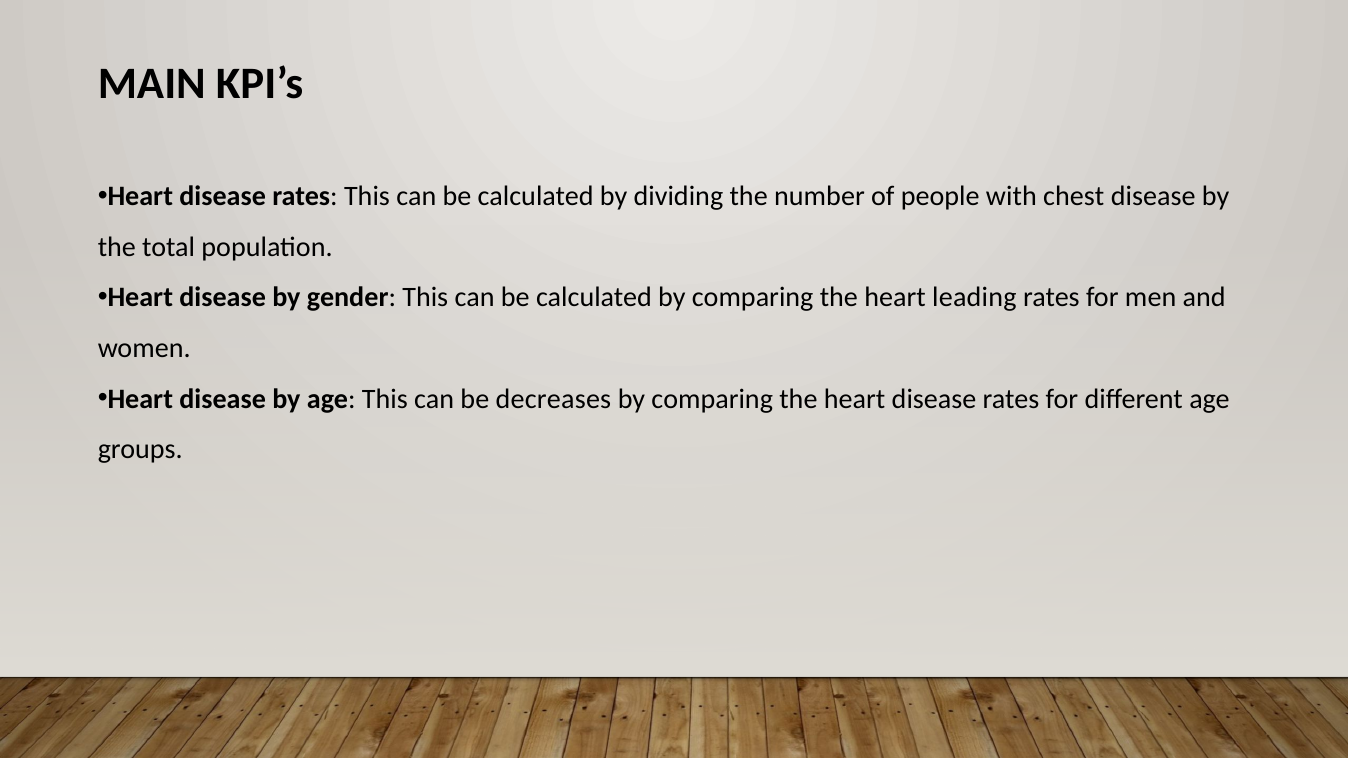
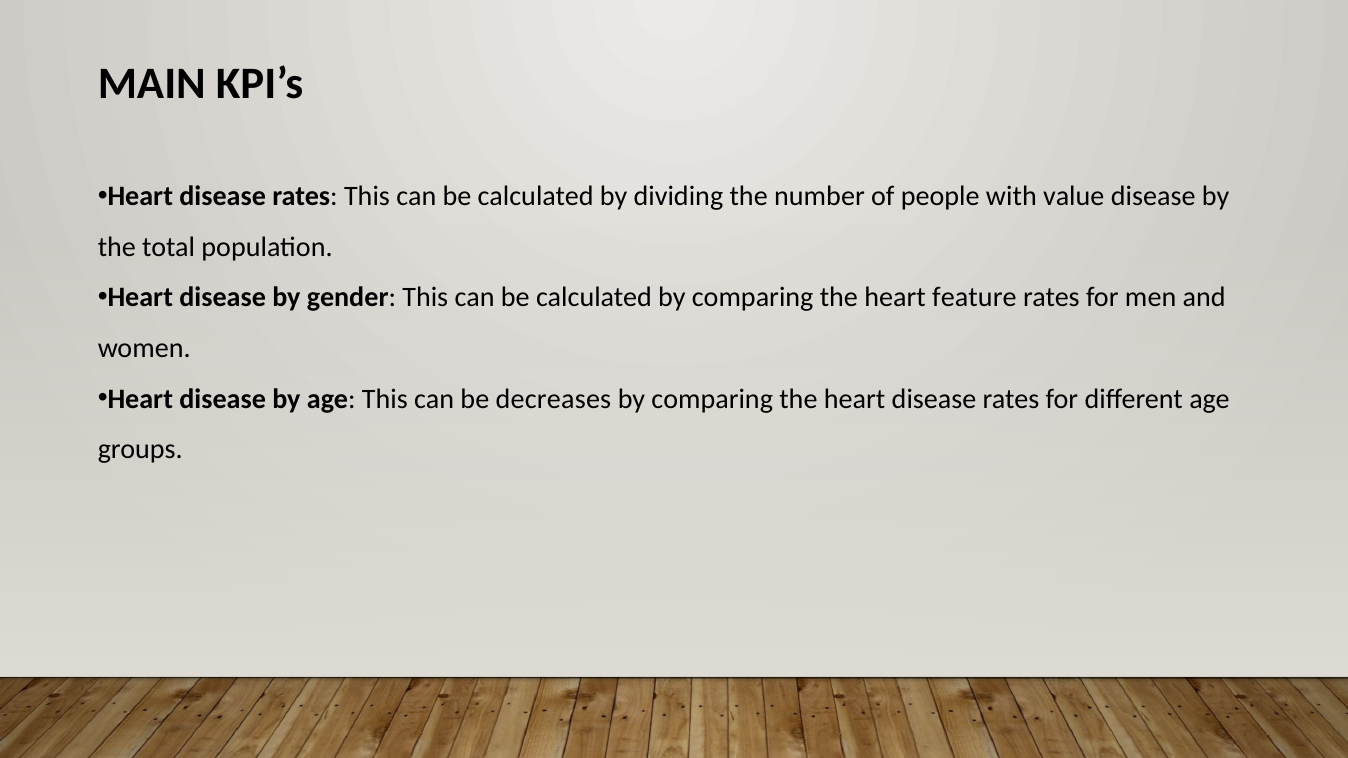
chest: chest -> value (1074, 197)
leading: leading -> feature (974, 298)
